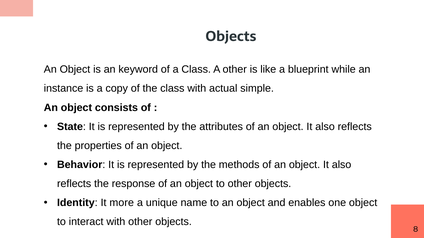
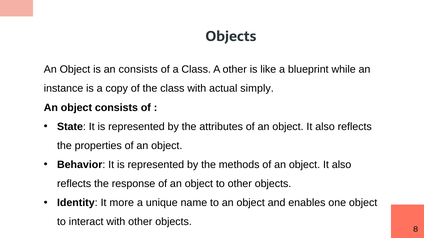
an keyword: keyword -> consists (138, 70)
simple: simple -> simply (257, 89)
